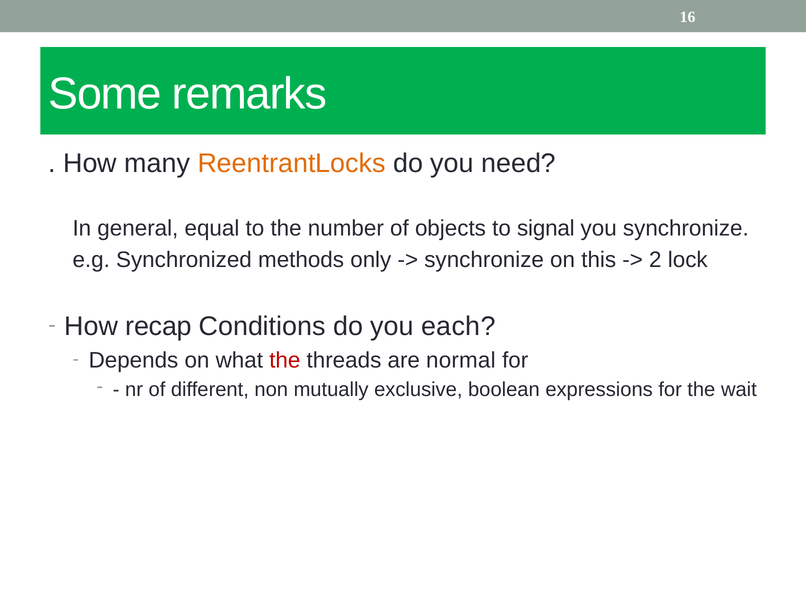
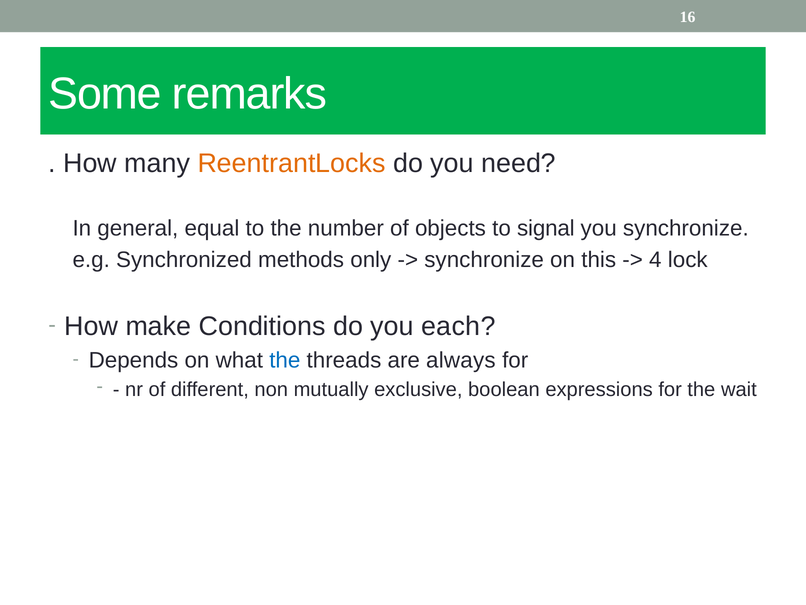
2: 2 -> 4 (655, 260)
recap: recap -> make (158, 326)
the colour: red -> blue (285, 360)
normal: normal -> always (461, 360)
